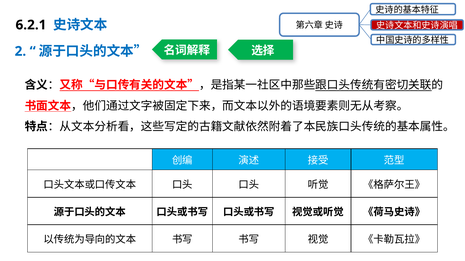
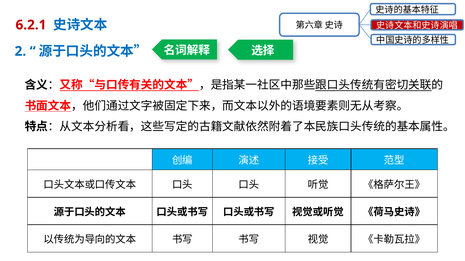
6.2.1 colour: black -> red (31, 25)
